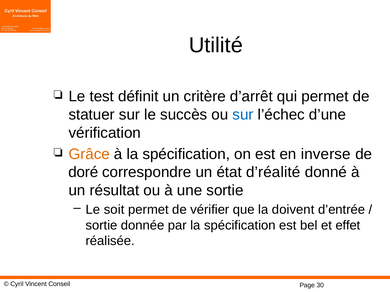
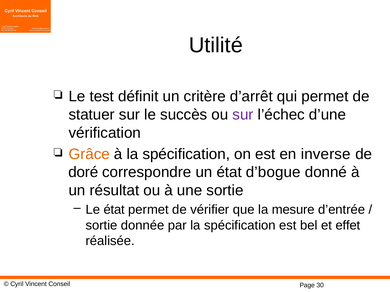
sur colour: blue -> purple (243, 115)
d’réalité: d’réalité -> d’bogue (273, 172)
Le soit: soit -> état (114, 210)
doivent: doivent -> mesure (293, 210)
